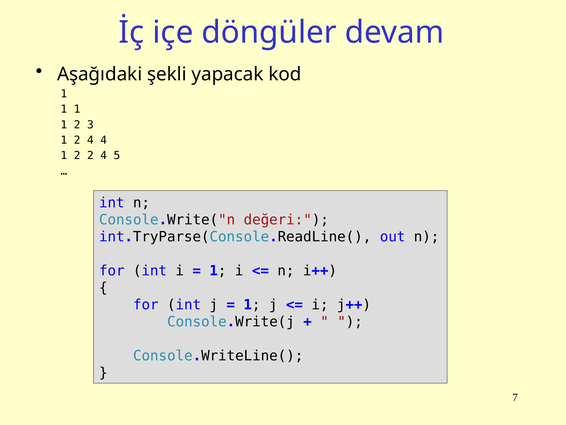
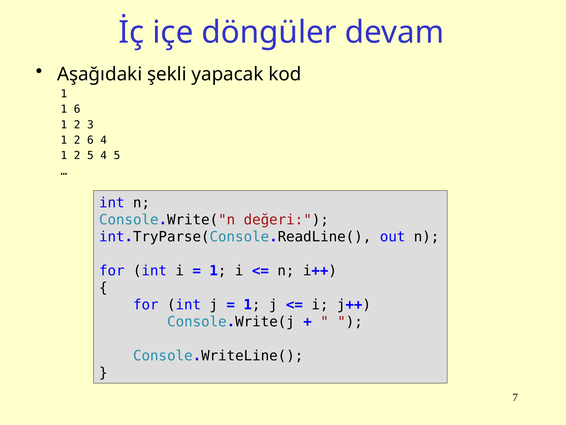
1: 1 -> 6 (77, 109)
1 2 4: 4 -> 6 (90, 140)
2 2: 2 -> 5 (90, 155)
